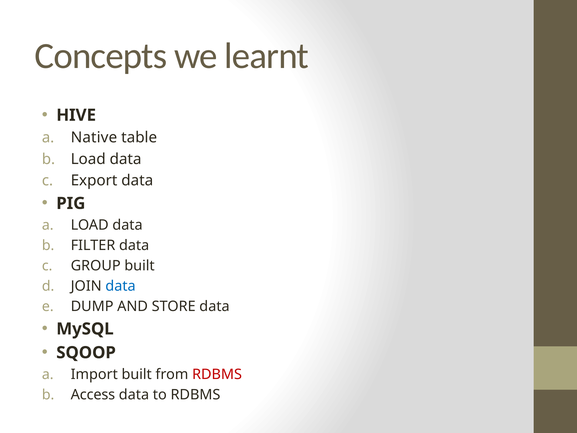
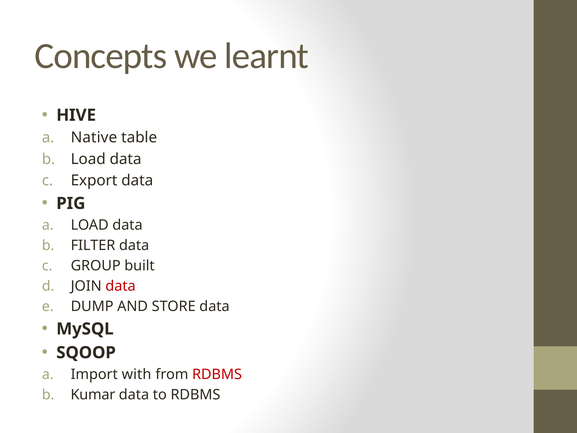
data colour: blue -> red (121, 286)
Import built: built -> with (137, 374)
Access: Access -> Kumar (93, 394)
